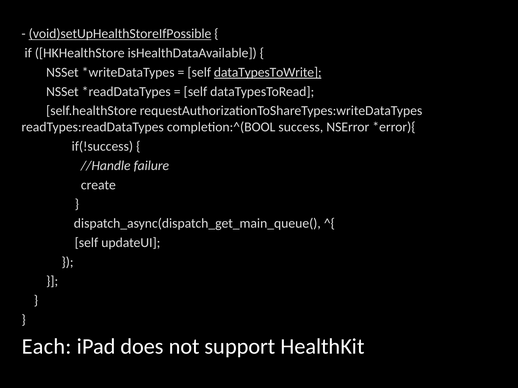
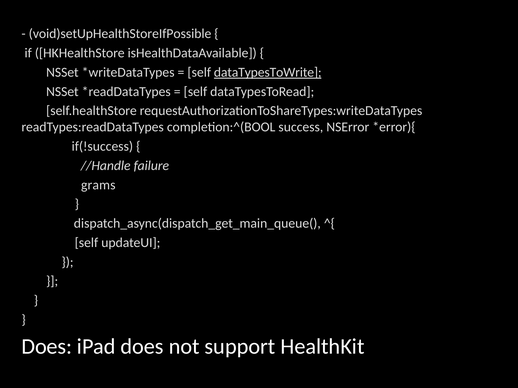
void)setUpHealthStoreIfPossible underline: present -> none (120, 34)
create: create -> grams (98, 185)
Each: Each -> Does (47, 347)
